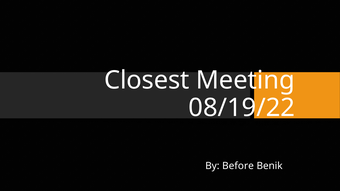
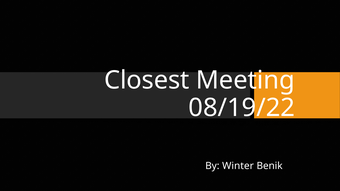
Before: Before -> Winter (238, 166)
